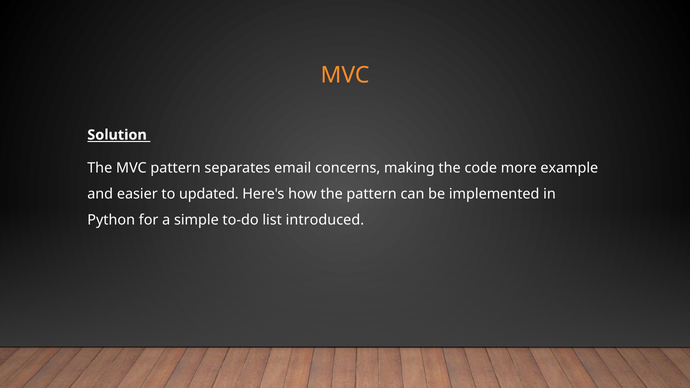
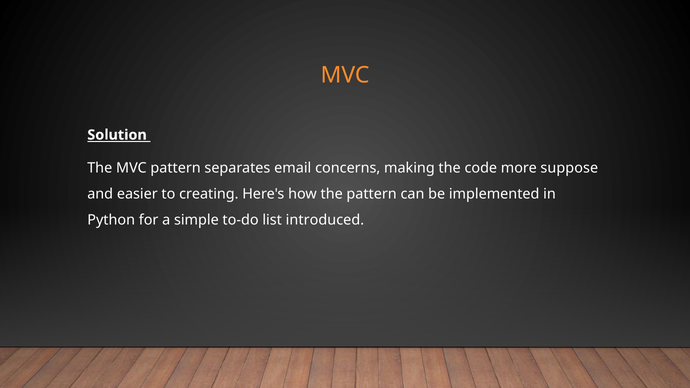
example: example -> suppose (569, 168)
updated: updated -> creating (209, 194)
